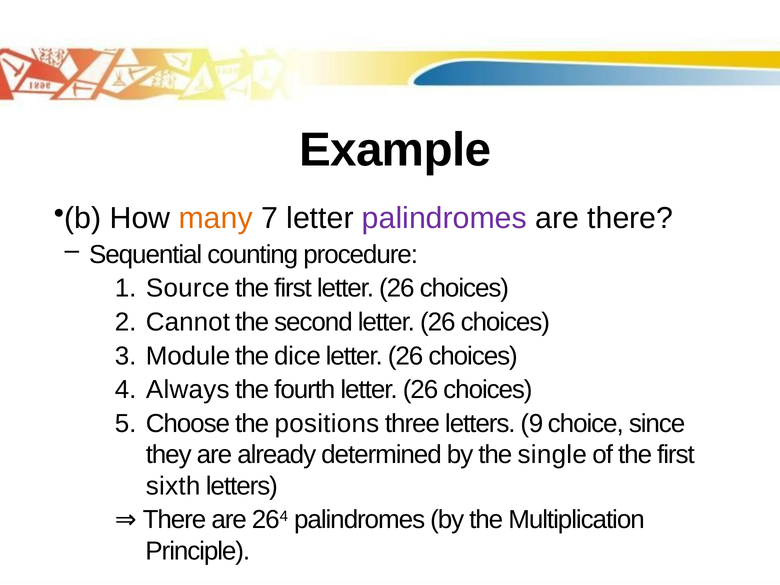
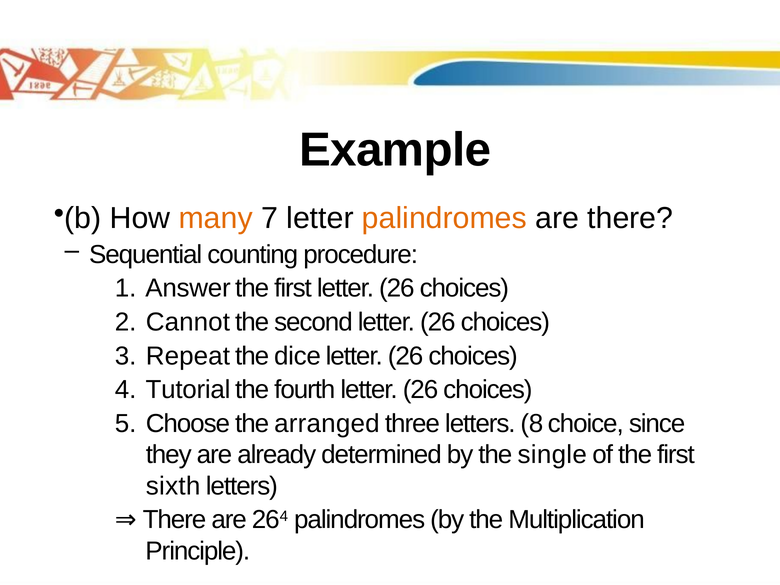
palindromes colour: purple -> orange (444, 218)
Source: Source -> Answer (188, 288)
Module: Module -> Repeat (188, 356)
Always: Always -> Tutorial (188, 390)
positions: positions -> arranged (327, 424)
9: 9 -> 8 (532, 424)
